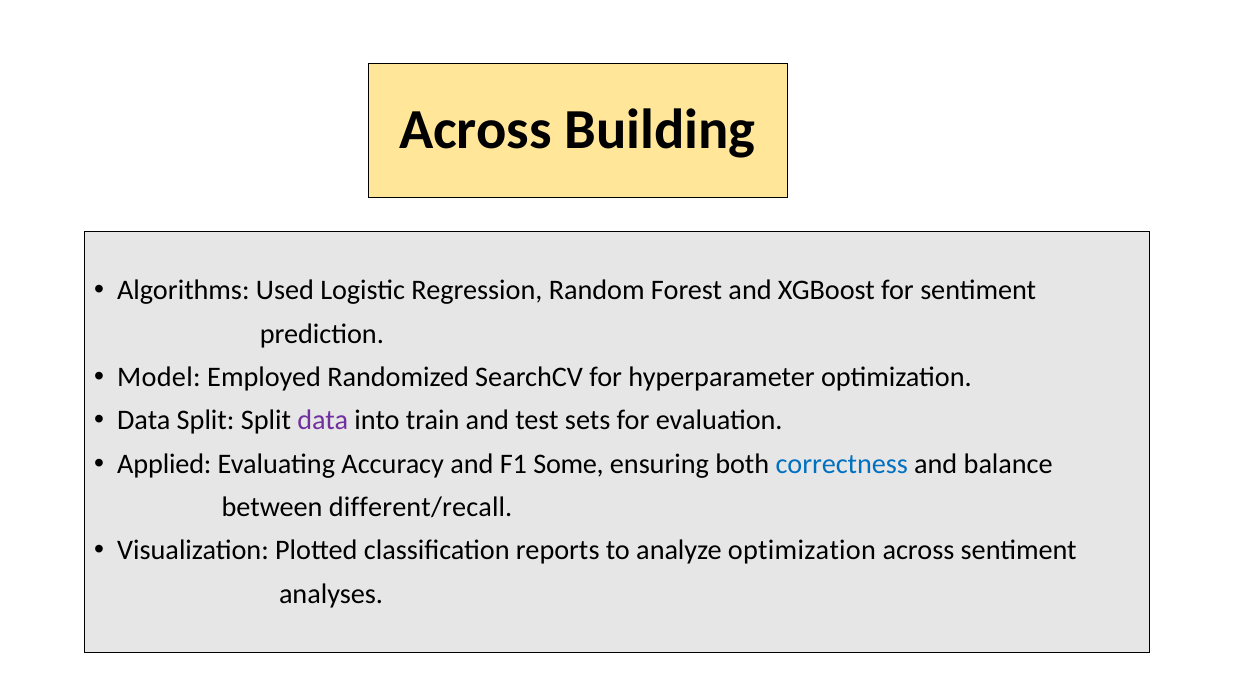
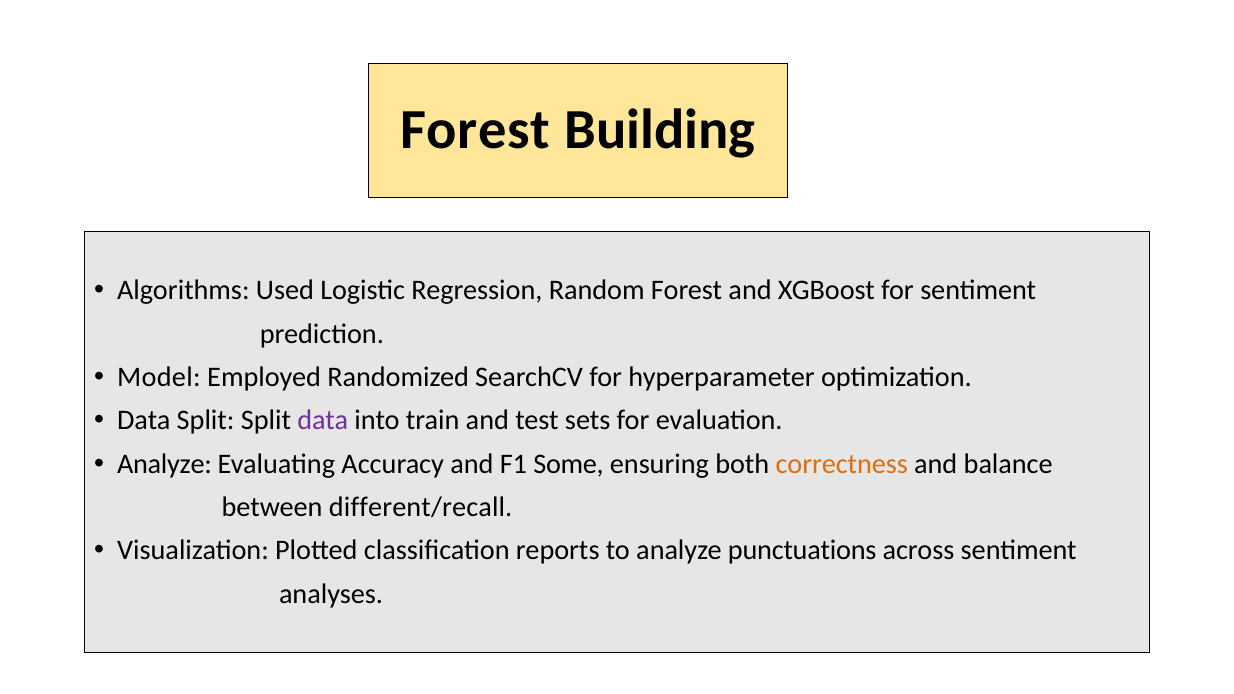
Across: Across -> Forest (475, 130)
Applied: Applied -> Analyze (164, 464)
correctness colour: blue -> orange (842, 464)
analyze optimization: optimization -> punctuations (802, 551)
